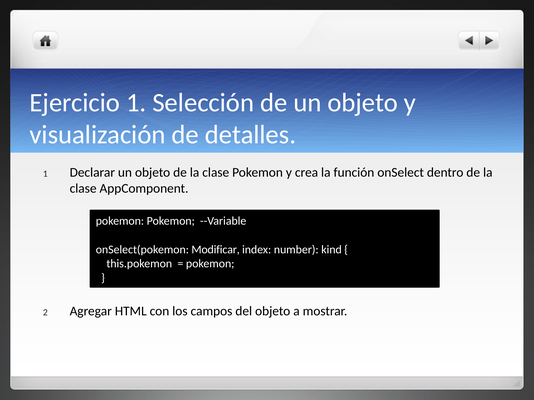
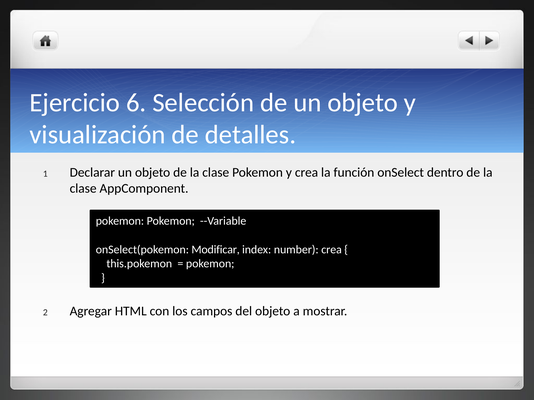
Ejercicio 1: 1 -> 6 (136, 103)
number kind: kind -> crea (332, 250)
